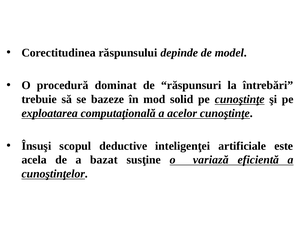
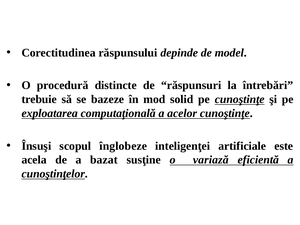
dominat: dominat -> distincte (116, 85)
deductive: deductive -> înglobeze (123, 146)
